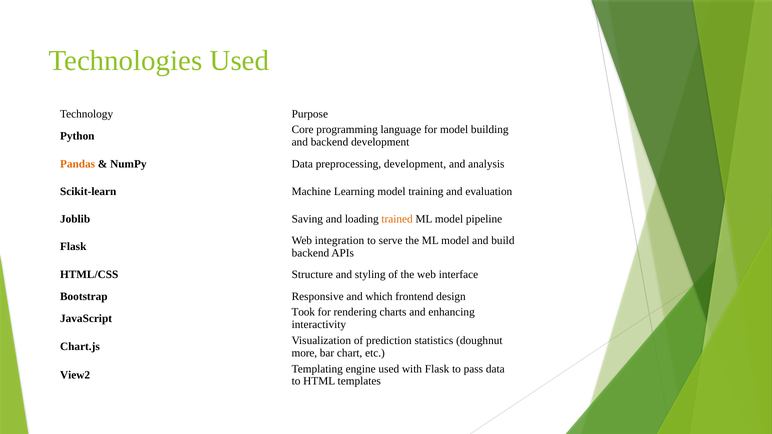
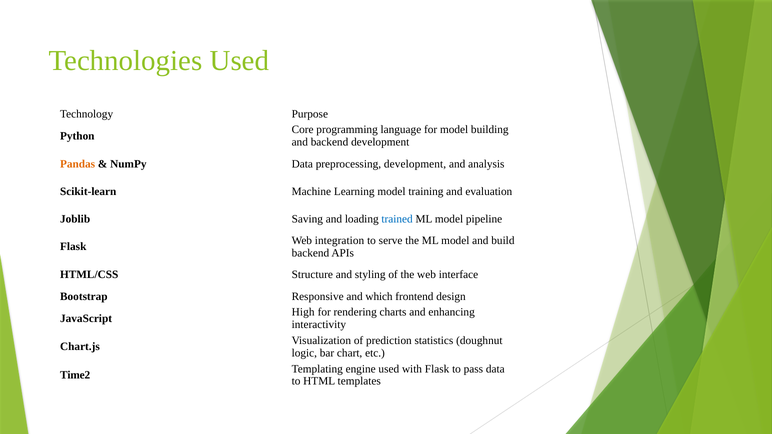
trained colour: orange -> blue (397, 219)
Took: Took -> High (303, 312)
more: more -> logic (304, 353)
View2: View2 -> Time2 (75, 375)
